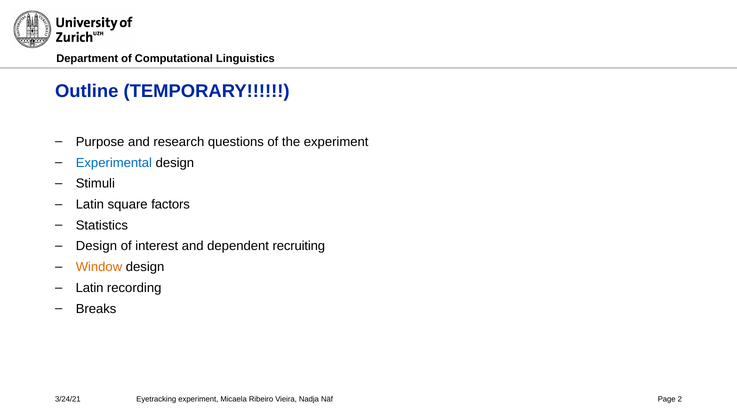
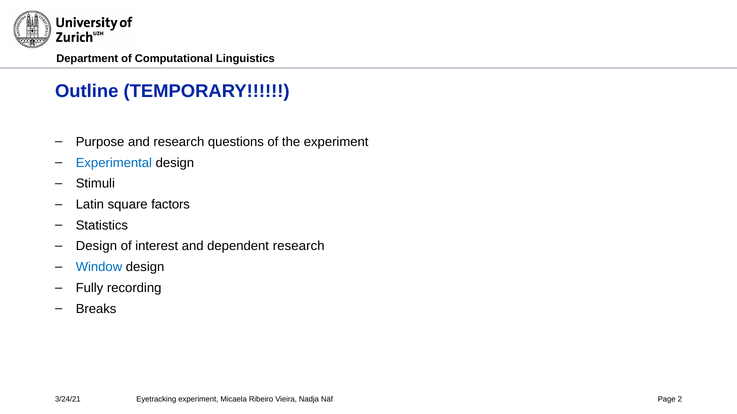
dependent recruiting: recruiting -> research (299, 246)
Window colour: orange -> blue (99, 267)
Latin: Latin -> Fully (90, 288)
